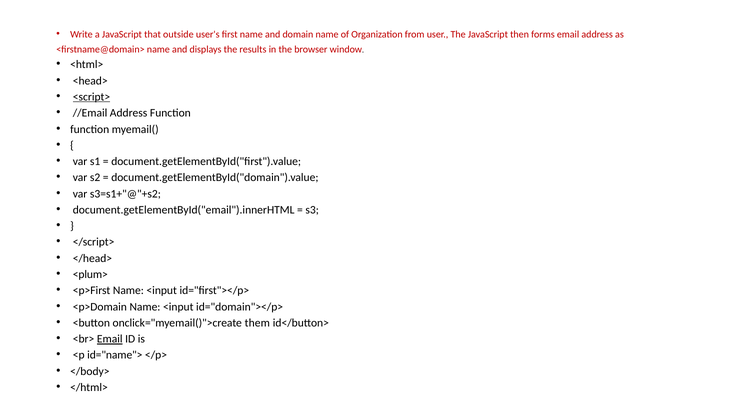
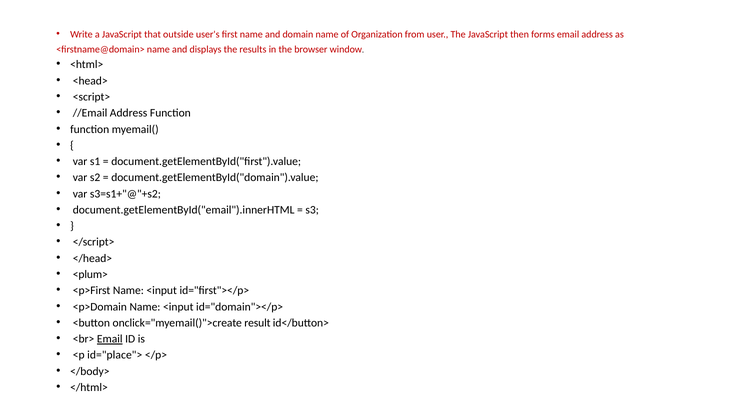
<script> underline: present -> none (91, 97)
them: them -> result (257, 323)
id="name">: id="name"> -> id="place"> (115, 355)
